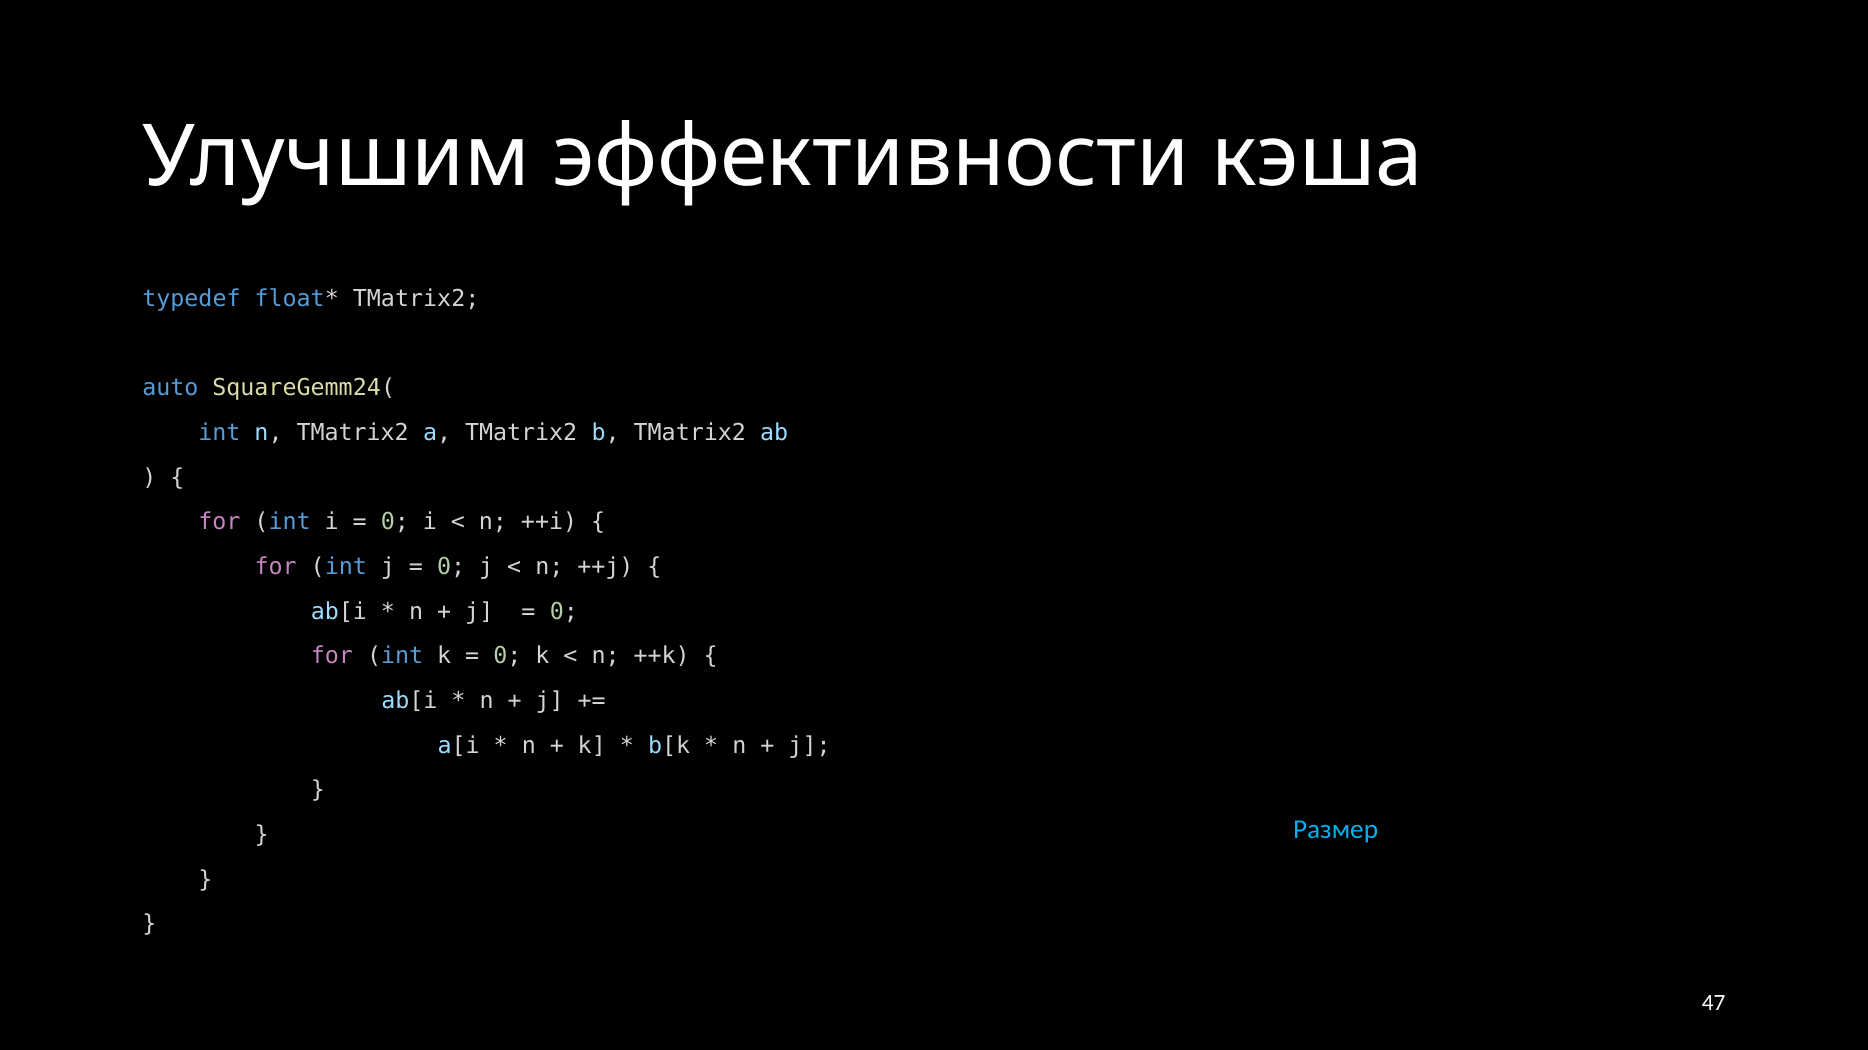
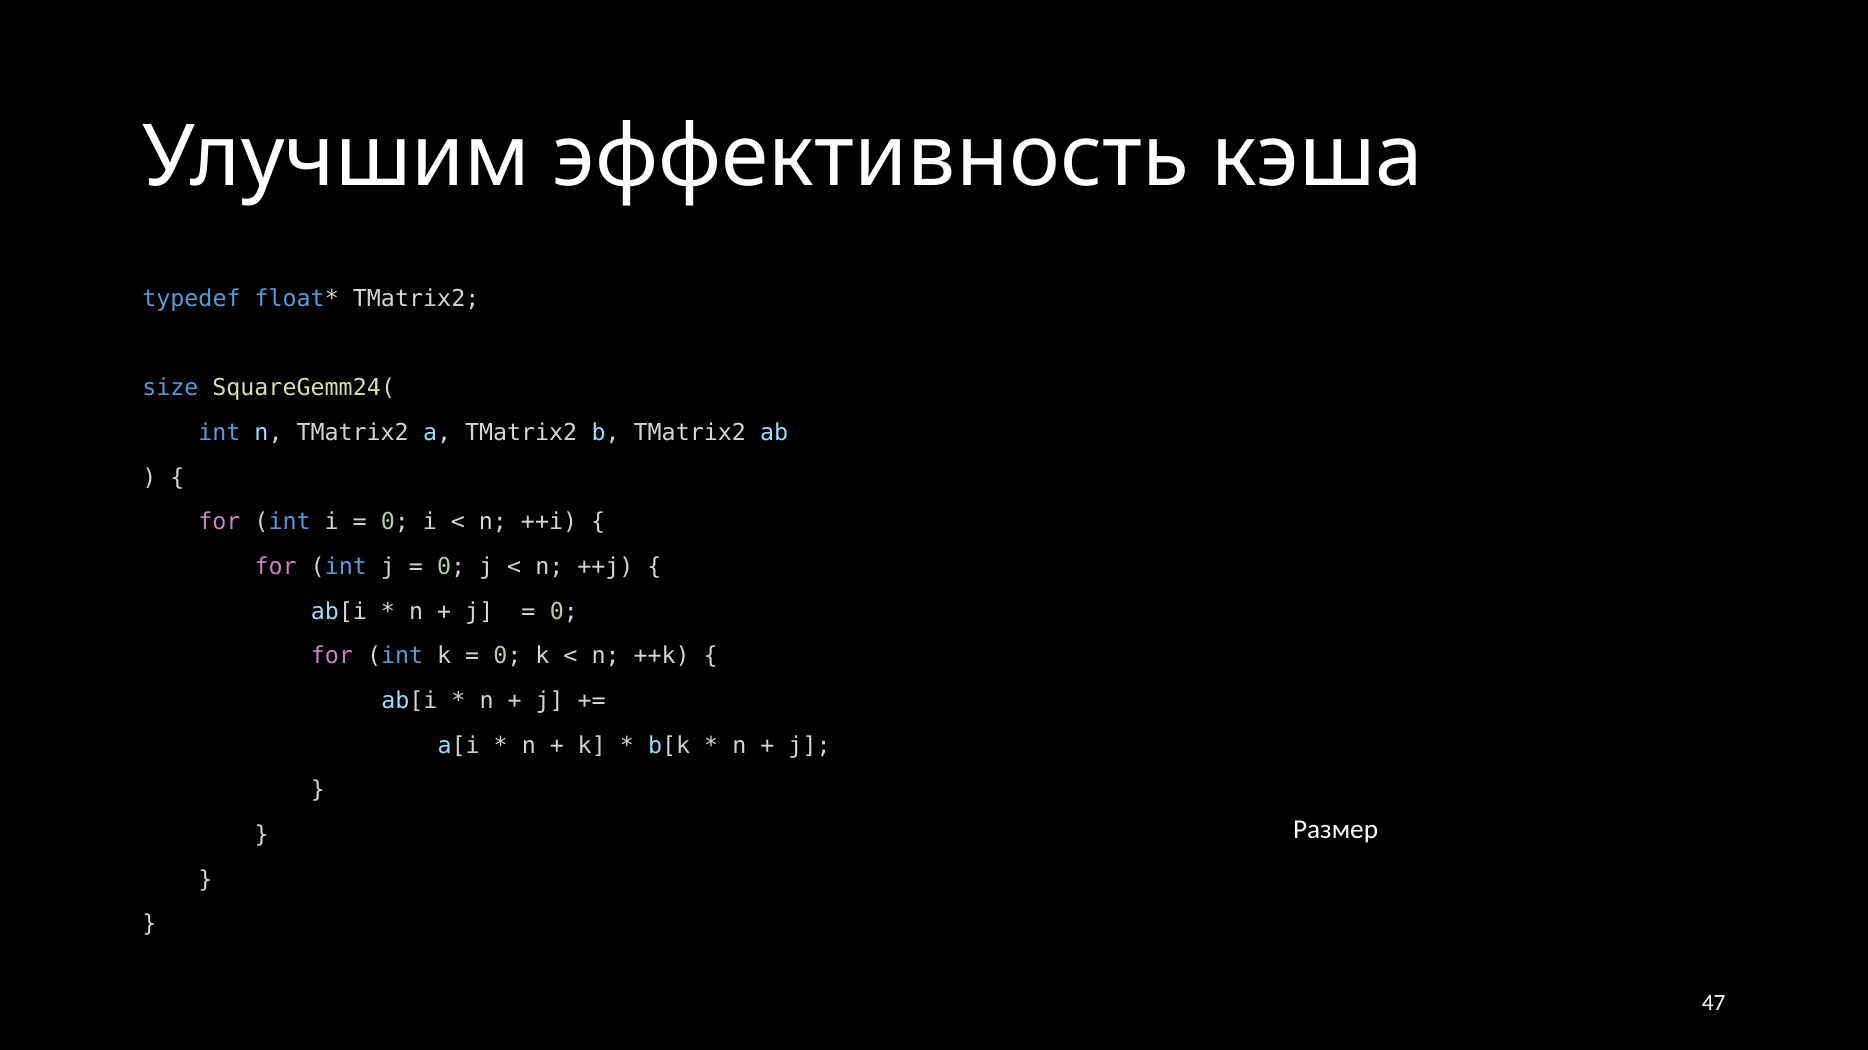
эффективности: эффективности -> эффективность (871, 157)
auto: auto -> size (170, 389)
Размер colour: light blue -> white (1336, 830)
